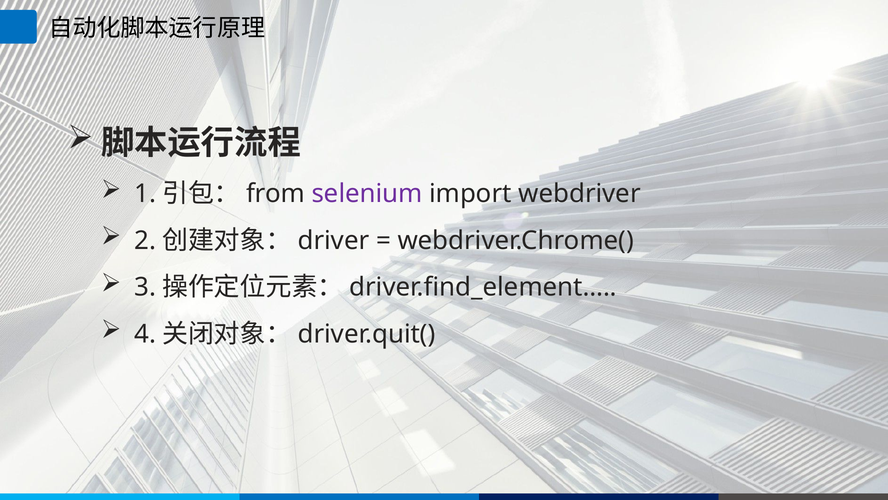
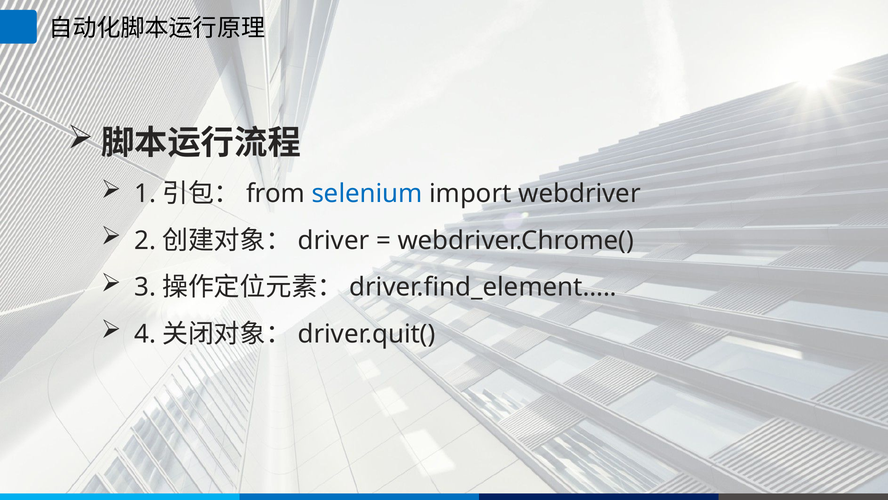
selenium colour: purple -> blue (367, 194)
